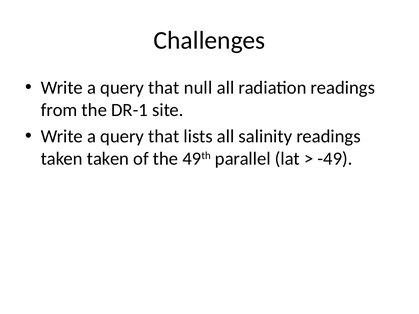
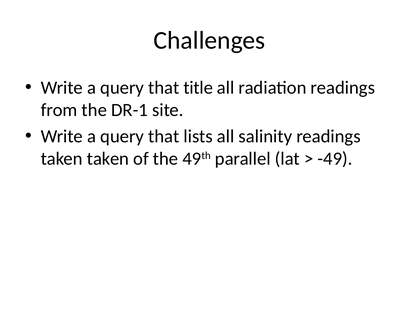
null: null -> title (198, 88)
